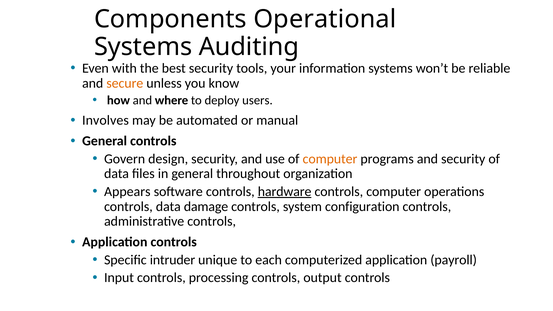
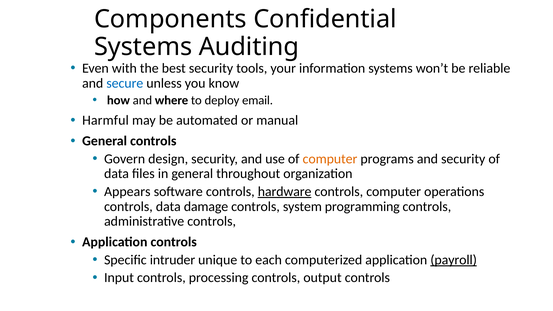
Operational: Operational -> Confidential (325, 19)
secure colour: orange -> blue (125, 83)
users: users -> email (258, 100)
Involves: Involves -> Harmful (105, 120)
configuration: configuration -> programming (362, 207)
payroll underline: none -> present (454, 260)
